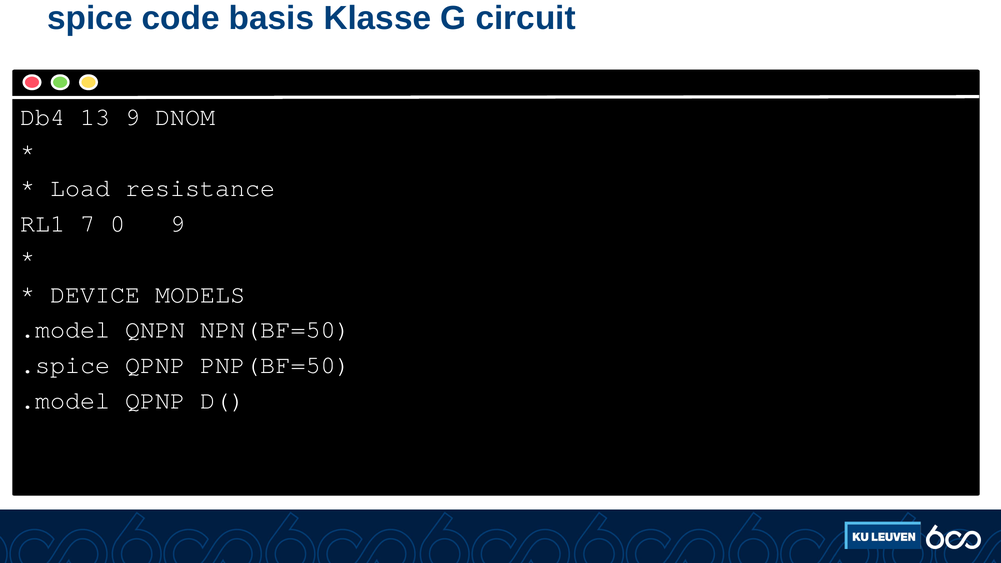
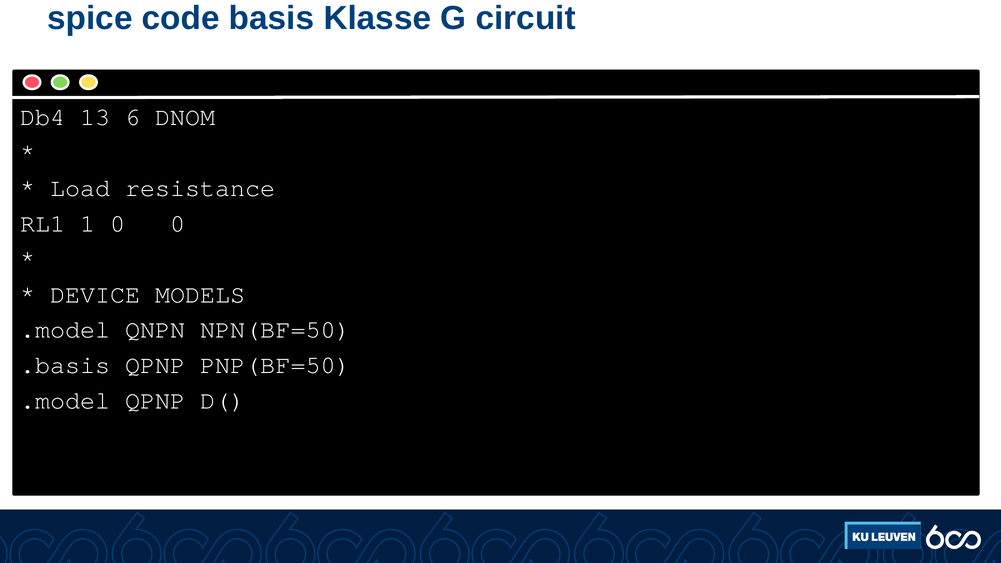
13 9: 9 -> 6 (133, 117)
7: 7 -> 1 (88, 223)
0 9: 9 -> 0 (178, 223)
.spice: .spice -> .basis (65, 365)
